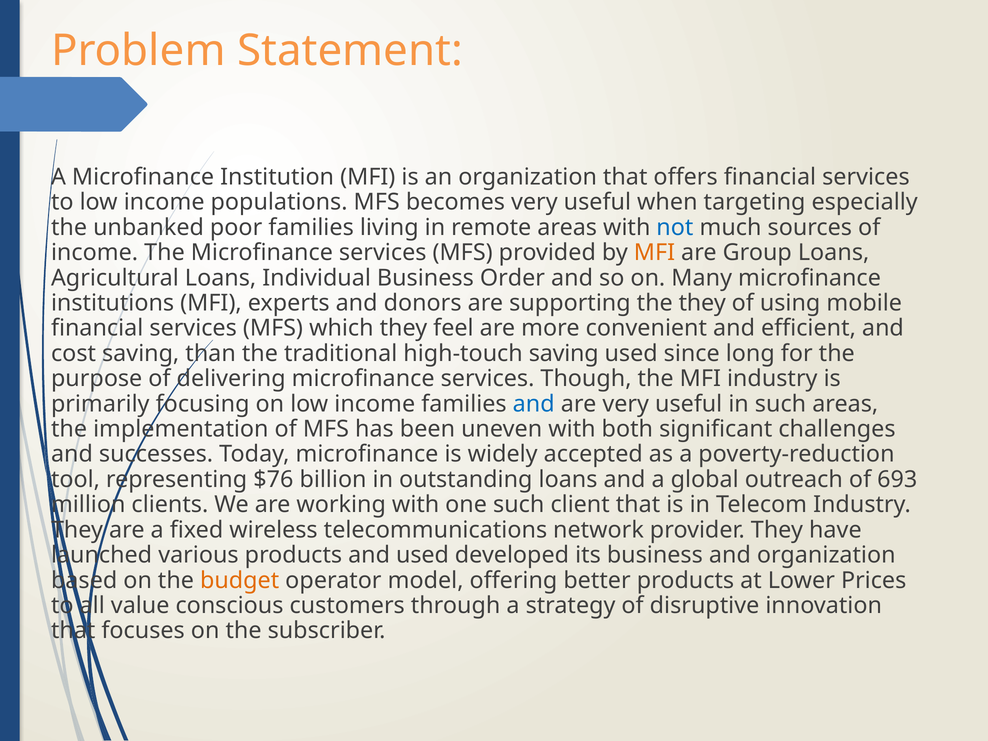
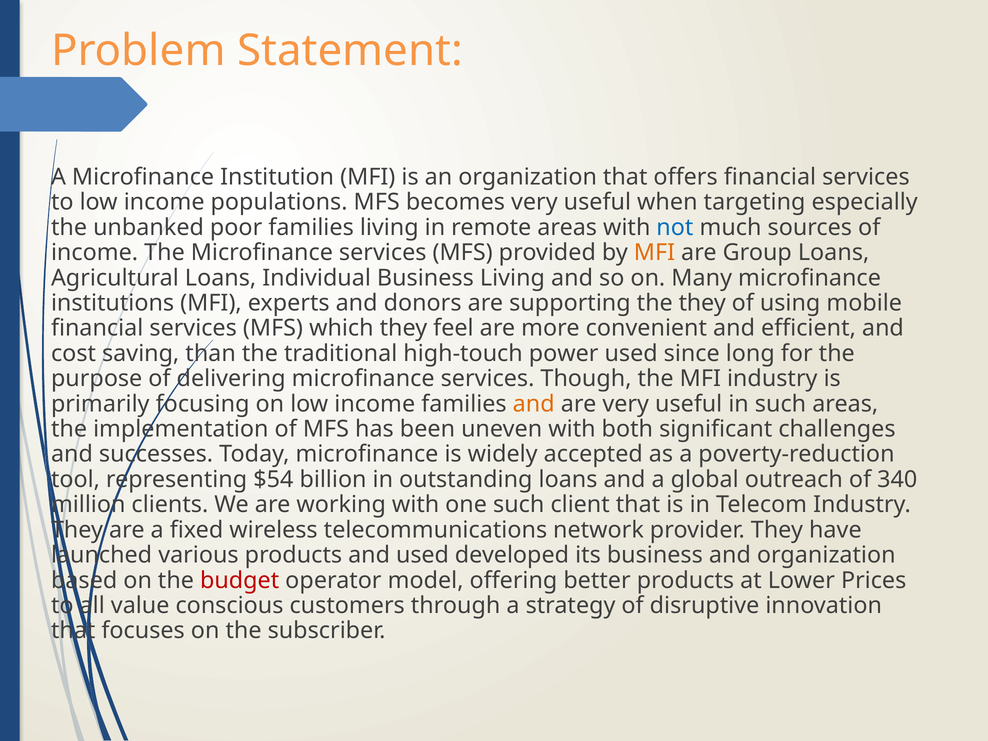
Business Order: Order -> Living (512, 278)
high-touch saving: saving -> power (564, 353)
and colour: blue -> orange (534, 404)
$76: $76 -> $54 (273, 479)
693: 693 -> 340 (897, 479)
budget colour: orange -> red (240, 580)
